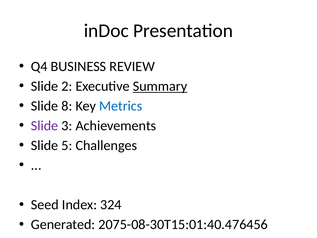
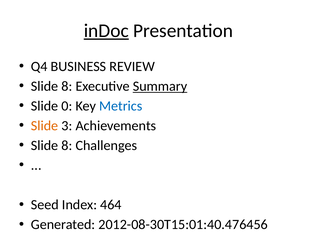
inDoc underline: none -> present (106, 31)
2: 2 -> 8 (67, 86)
8: 8 -> 0 (67, 106)
Slide colour: purple -> orange (45, 126)
5: 5 -> 8 (67, 145)
324: 324 -> 464 (111, 205)
2075-08-30T15:01:40.476456: 2075-08-30T15:01:40.476456 -> 2012-08-30T15:01:40.476456 (183, 224)
